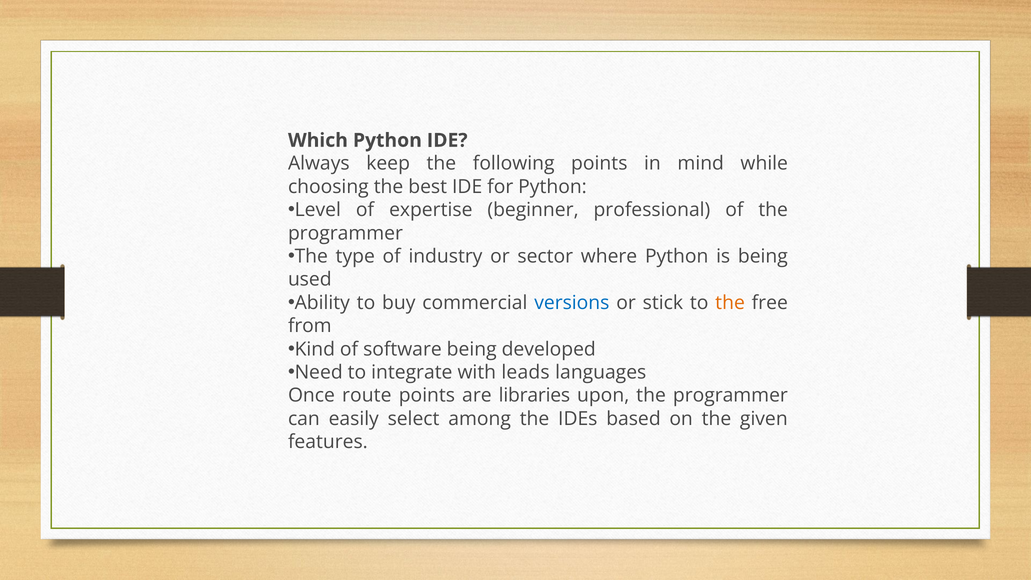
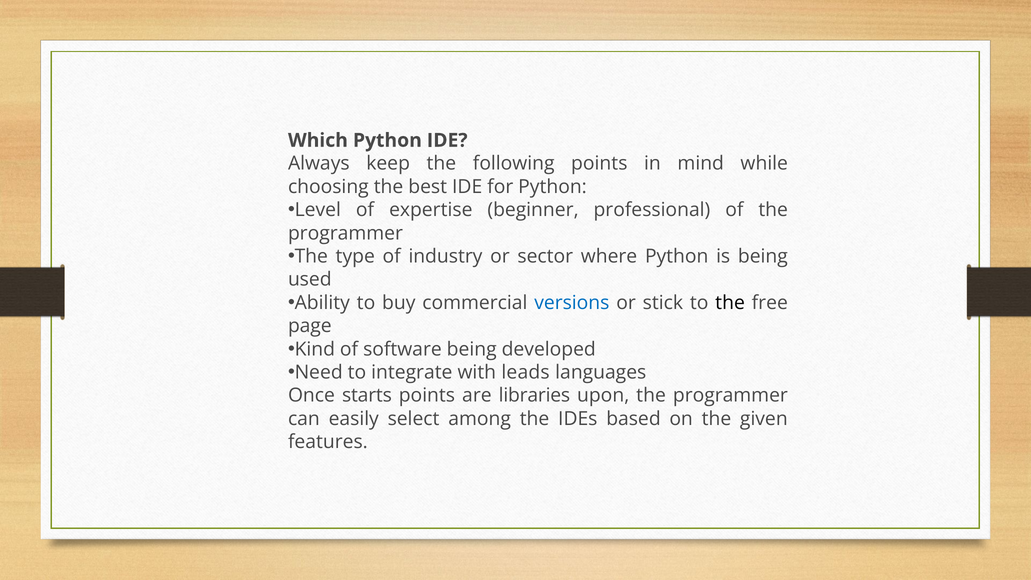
the colour: orange -> black (730, 303)
from: from -> page (310, 326)
route: route -> starts (367, 396)
